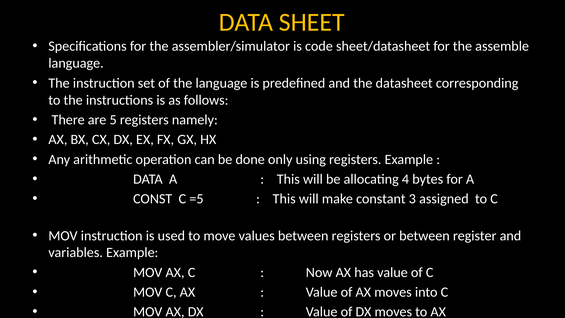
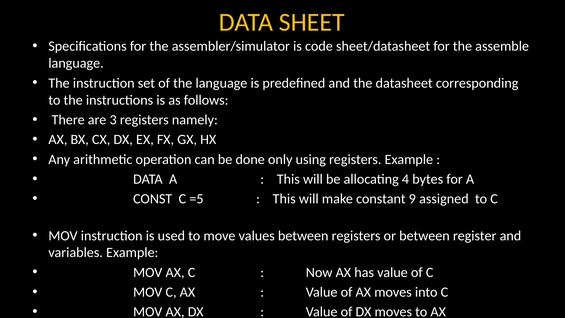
5: 5 -> 3 (113, 120)
3: 3 -> 9 (412, 199)
